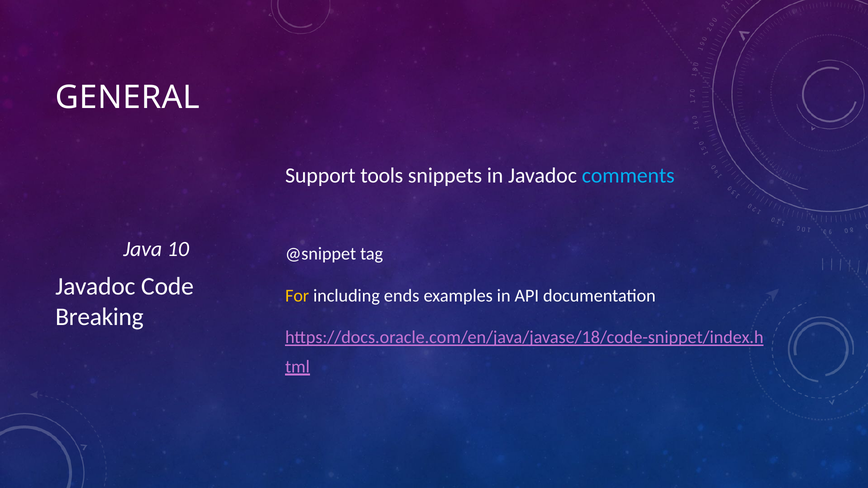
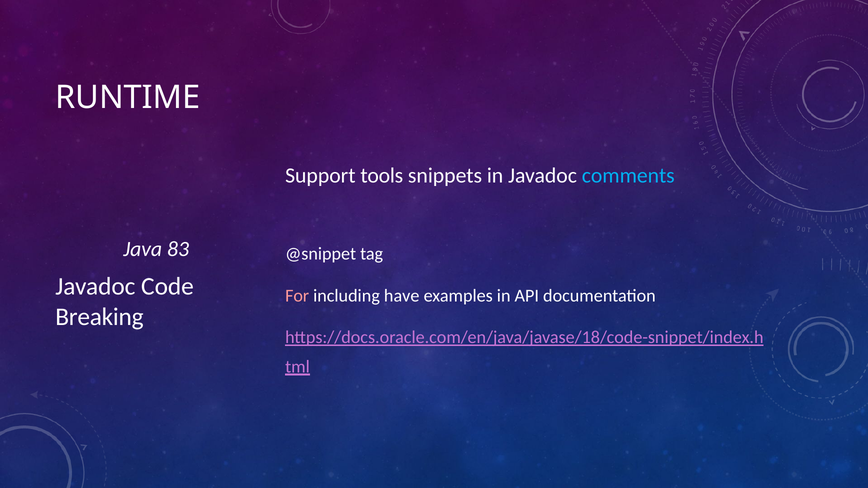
GENERAL: GENERAL -> RUNTIME (128, 97)
10: 10 -> 83 (178, 249)
For colour: yellow -> pink (297, 296)
ends: ends -> have (402, 296)
